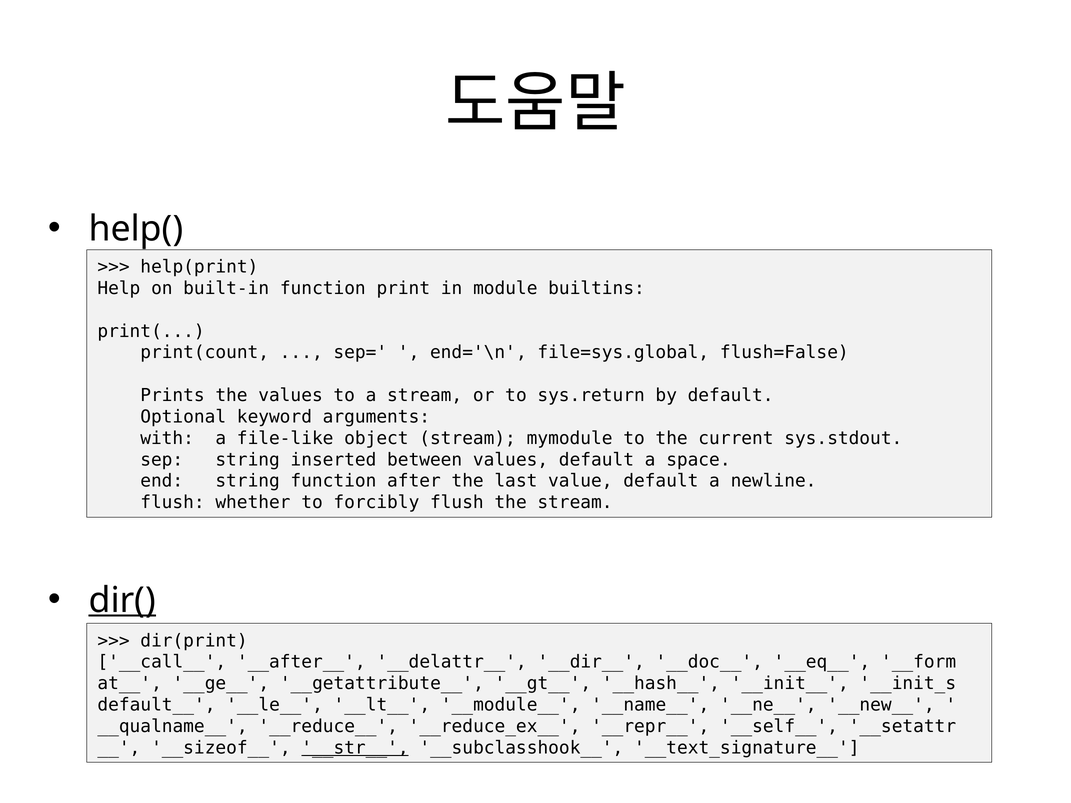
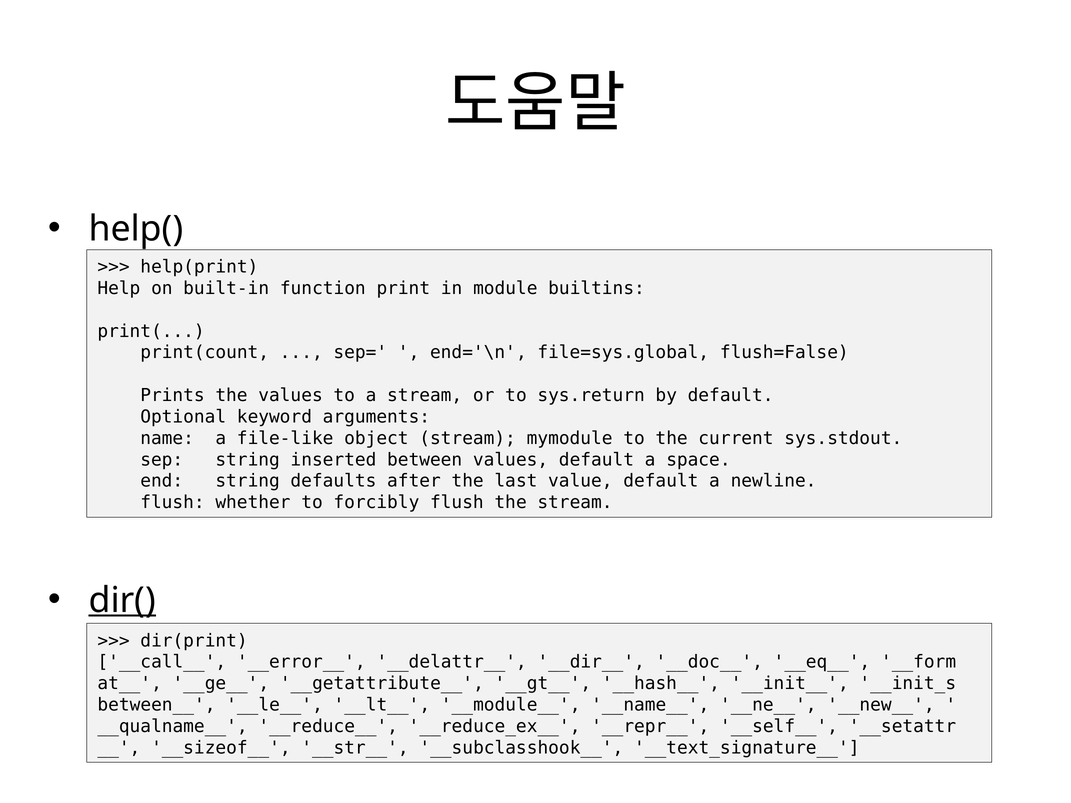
with: with -> name (167, 438)
string function: function -> defaults (333, 481)
__after__: __after__ -> __error__ (301, 662)
default__: default__ -> between__ (157, 705)
__str__ underline: present -> none (355, 748)
